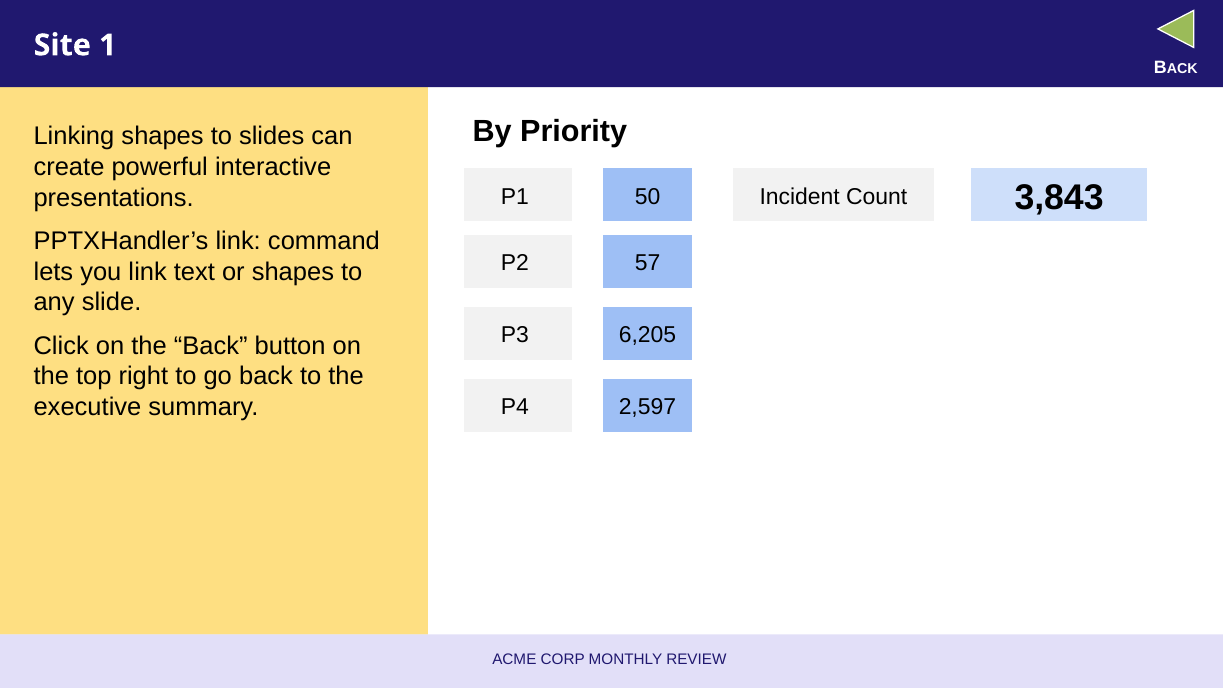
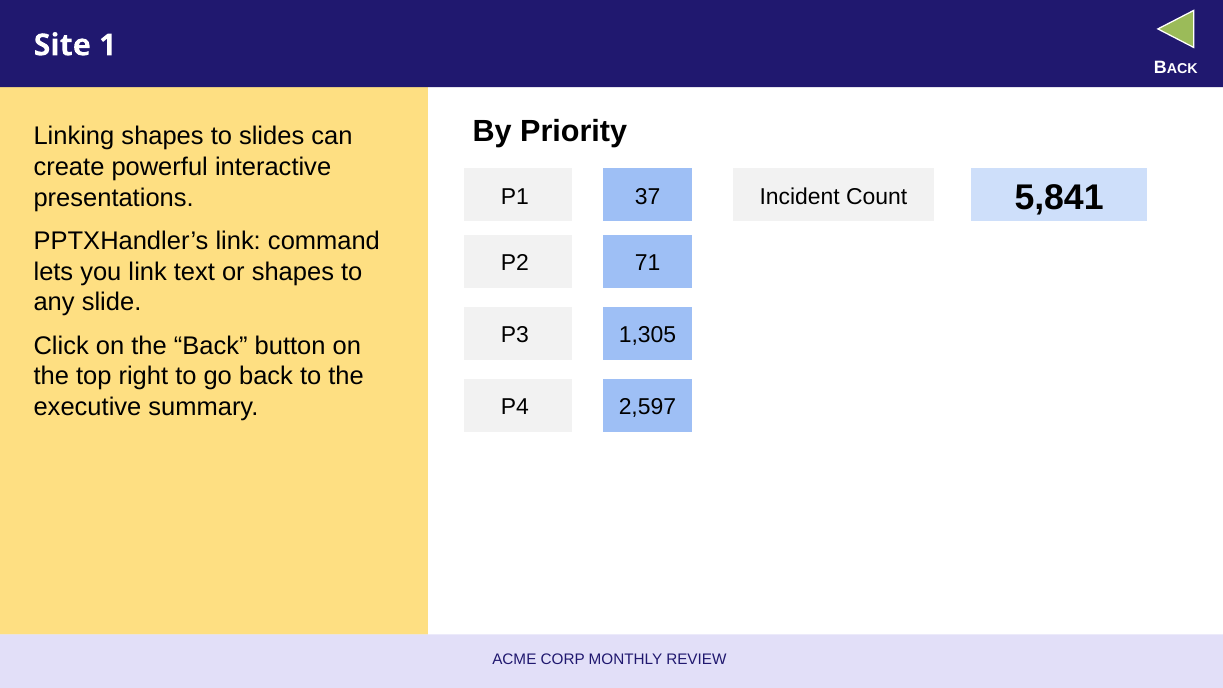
50: 50 -> 37 (648, 196)
3,843: 3,843 -> 5,841 (1059, 197)
57: 57 -> 71 (648, 263)
6,205: 6,205 -> 1,305 (647, 335)
